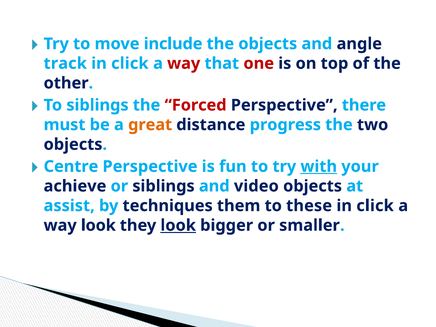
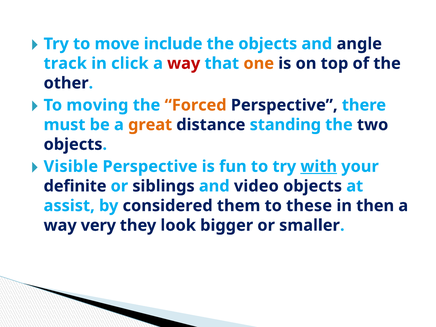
one colour: red -> orange (259, 63)
To siblings: siblings -> moving (97, 105)
Forced colour: red -> orange (196, 105)
progress: progress -> standing (285, 125)
Centre: Centre -> Visible (71, 166)
achieve: achieve -> definite (75, 186)
techniques: techniques -> considered (168, 206)
click: click -> then (375, 206)
way look: look -> very (98, 225)
look underline: present -> none (178, 225)
